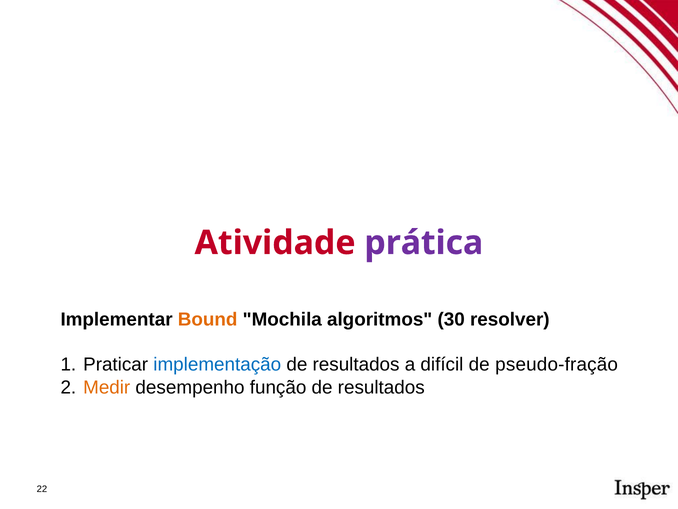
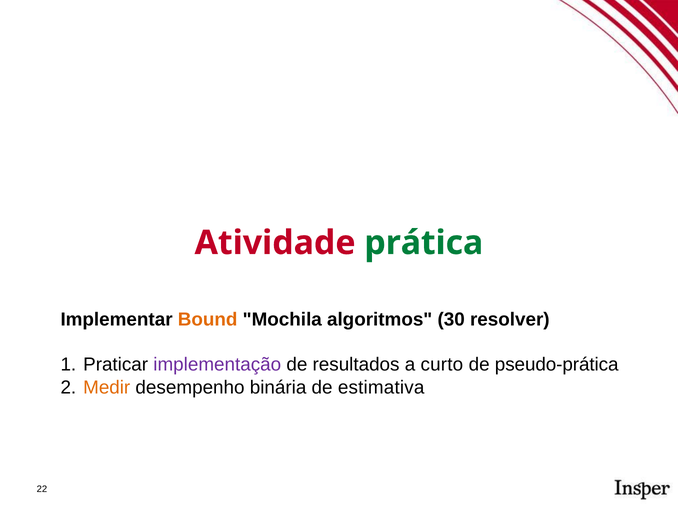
prática colour: purple -> green (424, 243)
implementação colour: blue -> purple (217, 364)
difícil: difícil -> curto (442, 364)
pseudo-fração: pseudo-fração -> pseudo-prática (557, 364)
função: função -> binária (278, 387)
resultados: resultados -> estimativa (381, 387)
